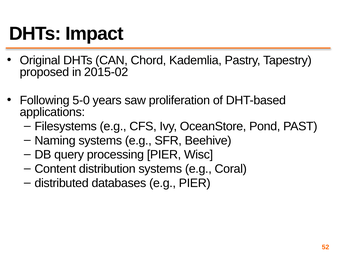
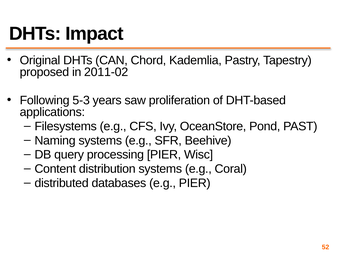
2015-02: 2015-02 -> 2011-02 (106, 72)
5-0: 5-0 -> 5-3 (81, 100)
